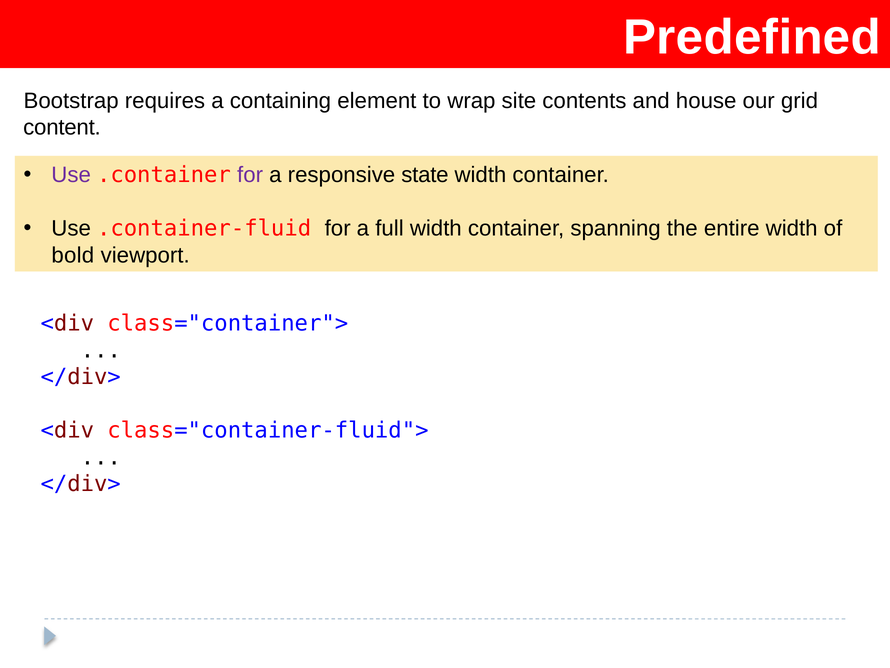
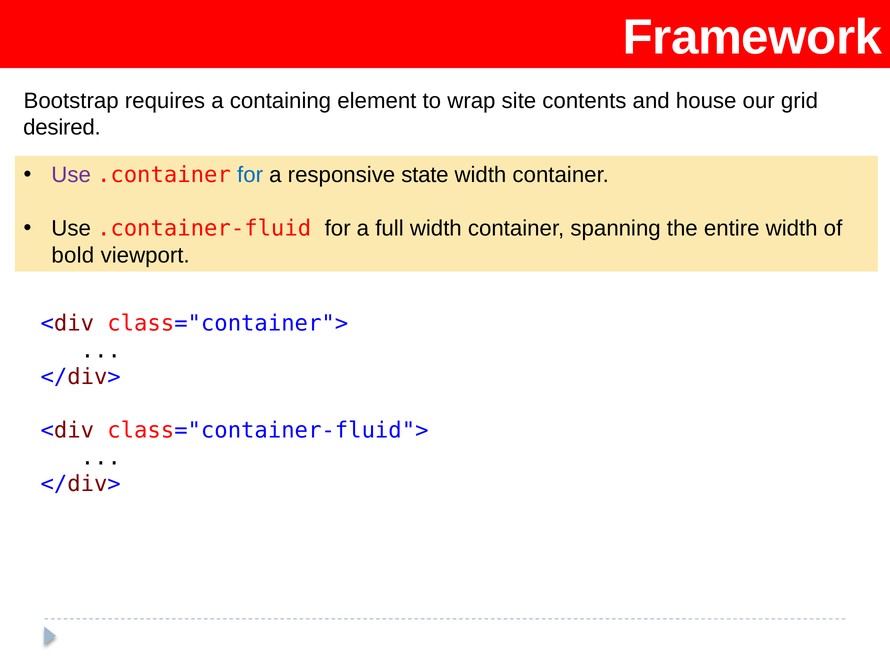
Predefined: Predefined -> Framework (752, 38)
content: content -> desired (62, 128)
for colour: purple -> blue (250, 175)
